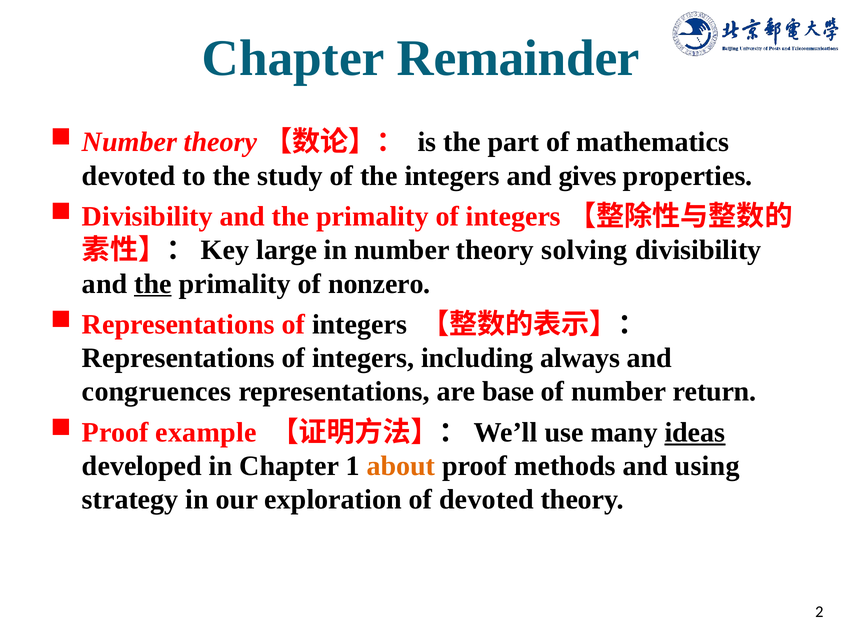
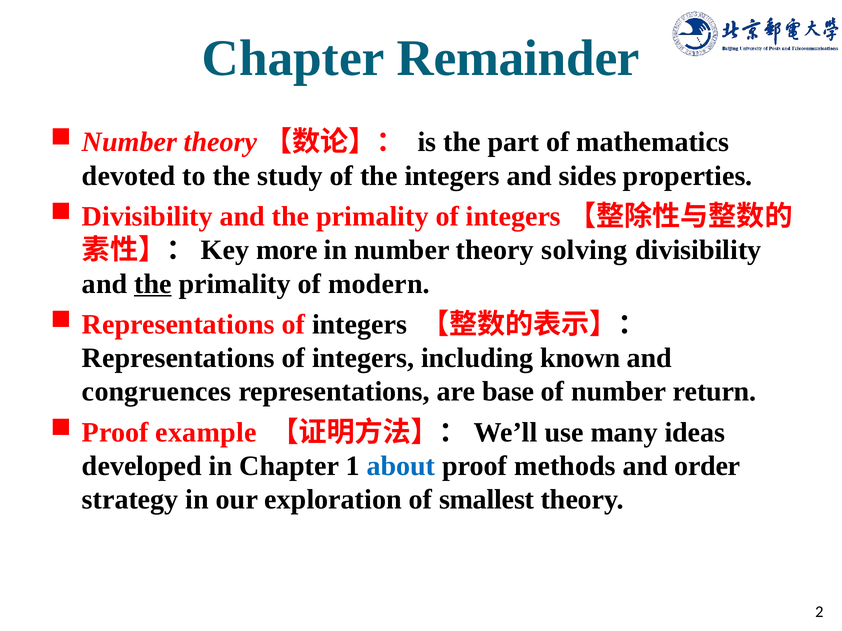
gives: gives -> sides (588, 176)
large: large -> more (287, 250)
nonzero: nonzero -> modern (379, 284)
always: always -> known (580, 358)
ideas underline: present -> none (695, 433)
about colour: orange -> blue (401, 466)
using: using -> order (707, 466)
of devoted: devoted -> smallest (487, 500)
